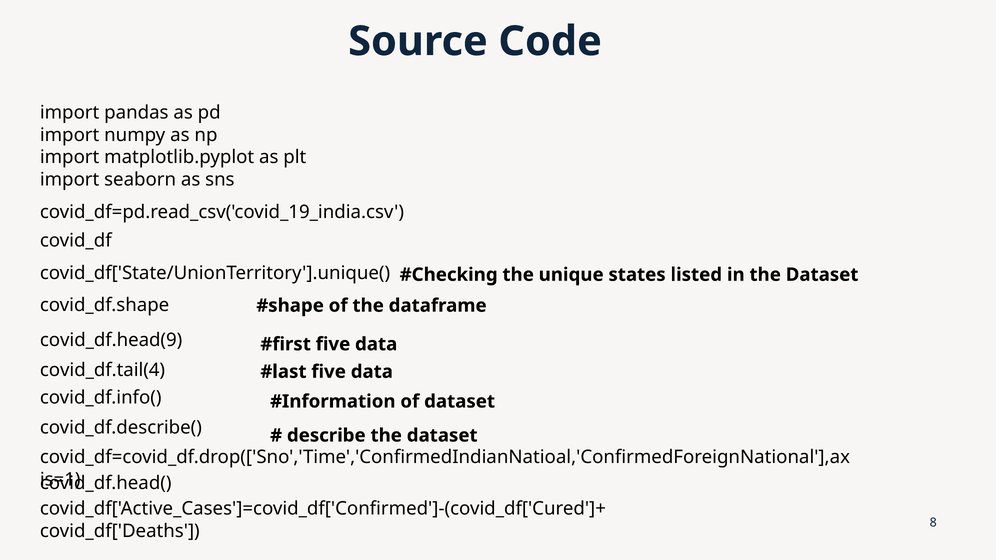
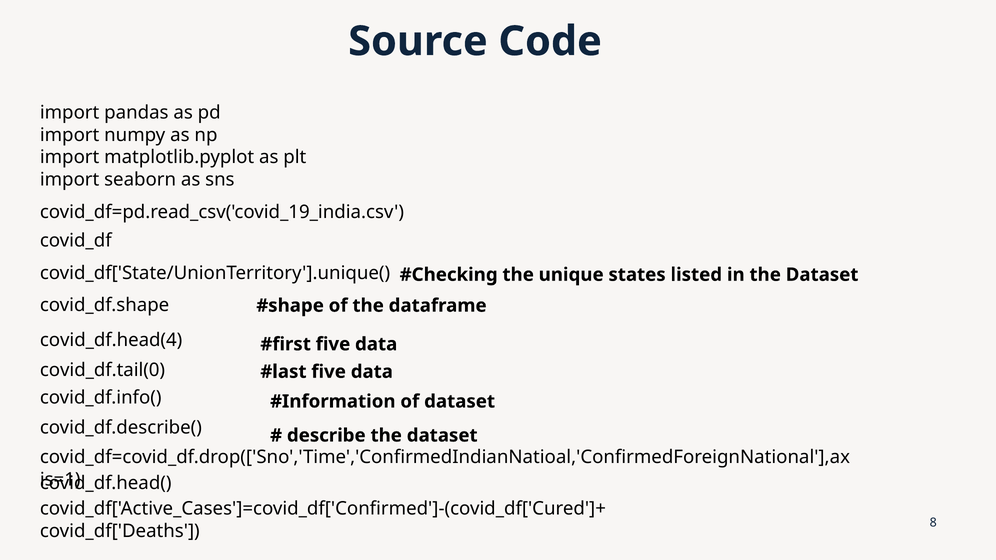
covid_df.head(9: covid_df.head(9 -> covid_df.head(4 (111, 340)
covid_df.tail(4: covid_df.tail(4 -> covid_df.tail(0 (103, 370)
